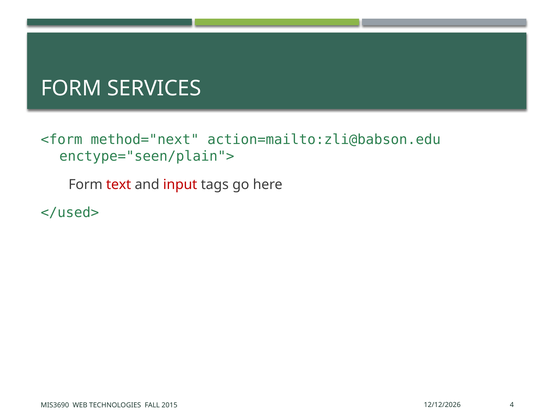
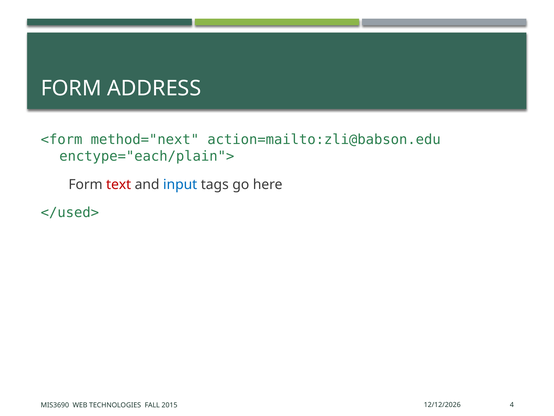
SERVICES: SERVICES -> ADDRESS (154, 88)
enctype="seen/plain">: enctype="seen/plain"> -> enctype="each/plain"> (147, 156)
input colour: red -> blue (180, 184)
